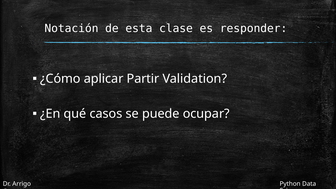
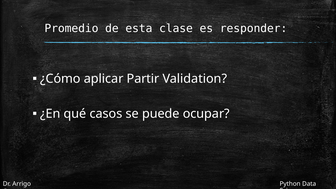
Notación: Notación -> Promedio (71, 28)
